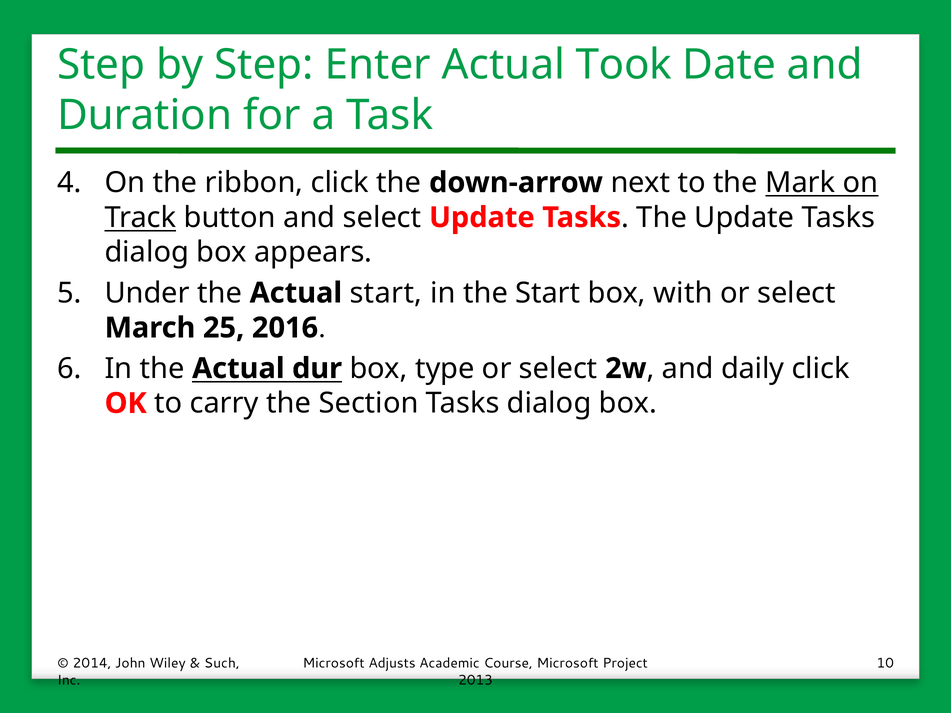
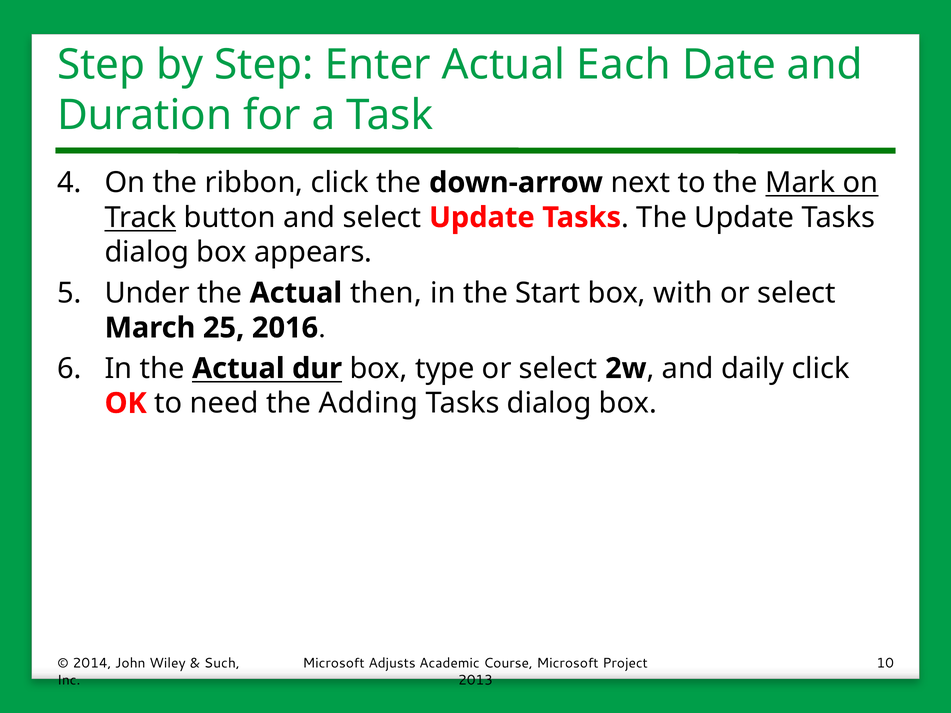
Took: Took -> Each (623, 65)
Actual start: start -> then (386, 293)
carry: carry -> need (224, 403)
Section: Section -> Adding (368, 403)
